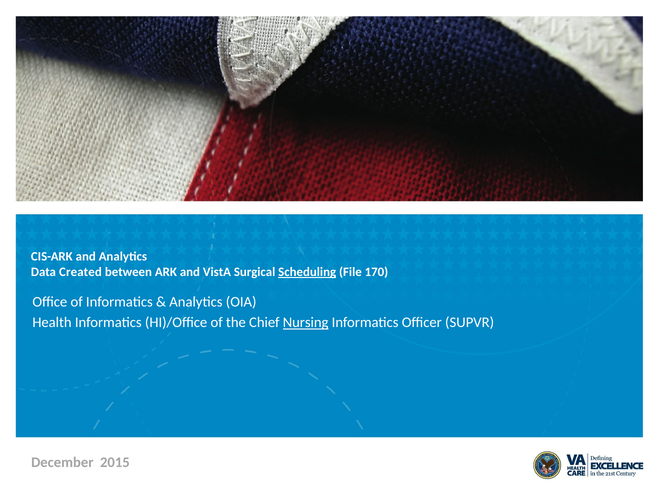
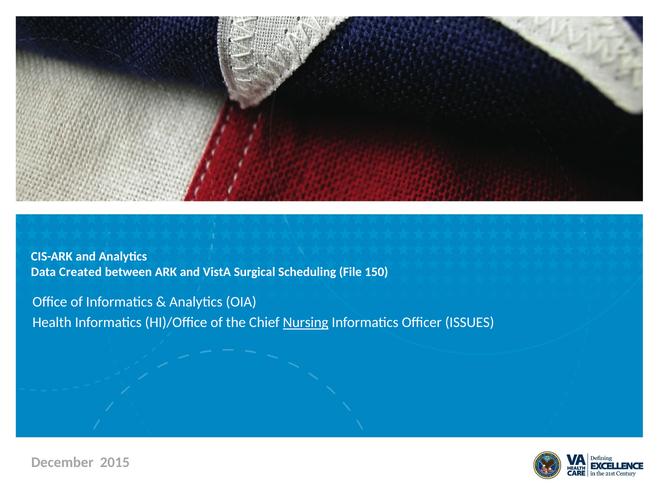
Scheduling underline: present -> none (307, 272)
170: 170 -> 150 (376, 272)
SUPVR: SUPVR -> ISSUES (470, 323)
